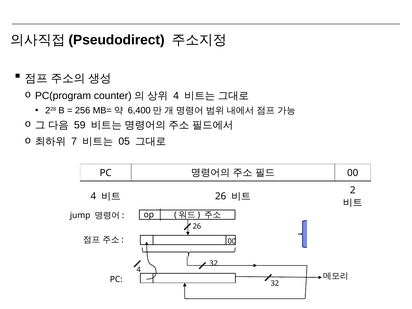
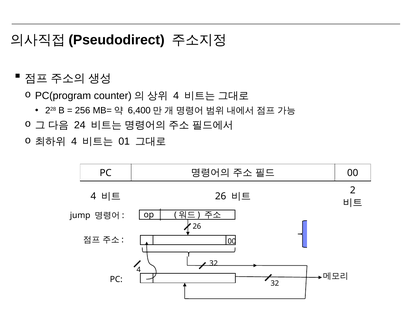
59: 59 -> 24 (80, 125)
7: 7 -> 4 (74, 141)
05: 05 -> 01 (124, 141)
